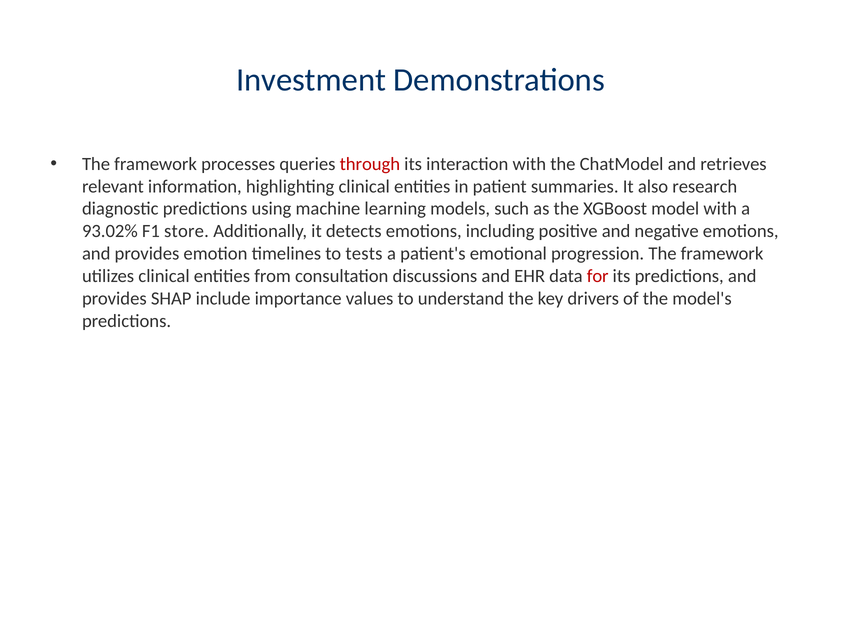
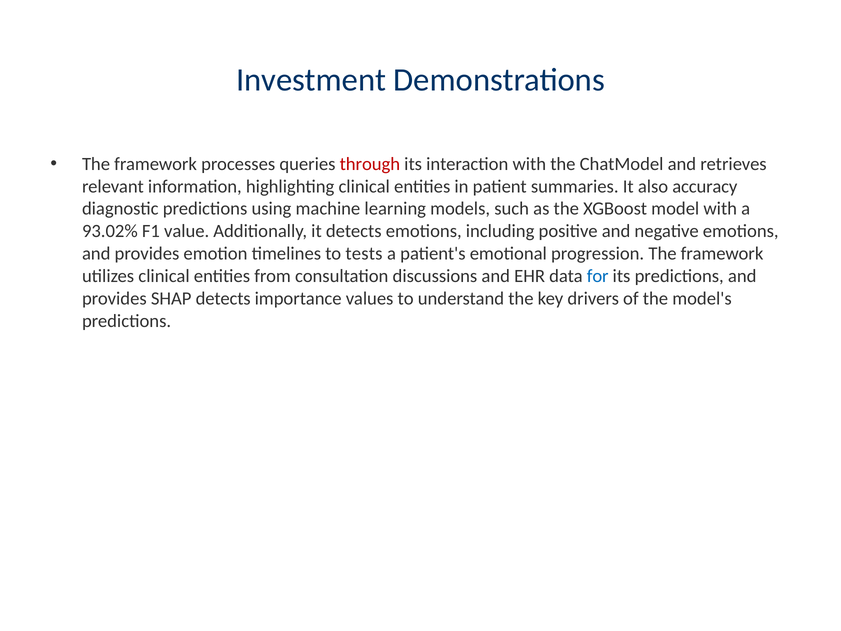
research: research -> accuracy (705, 186)
store: store -> value (187, 231)
for colour: red -> blue (598, 276)
SHAP include: include -> detects (223, 298)
